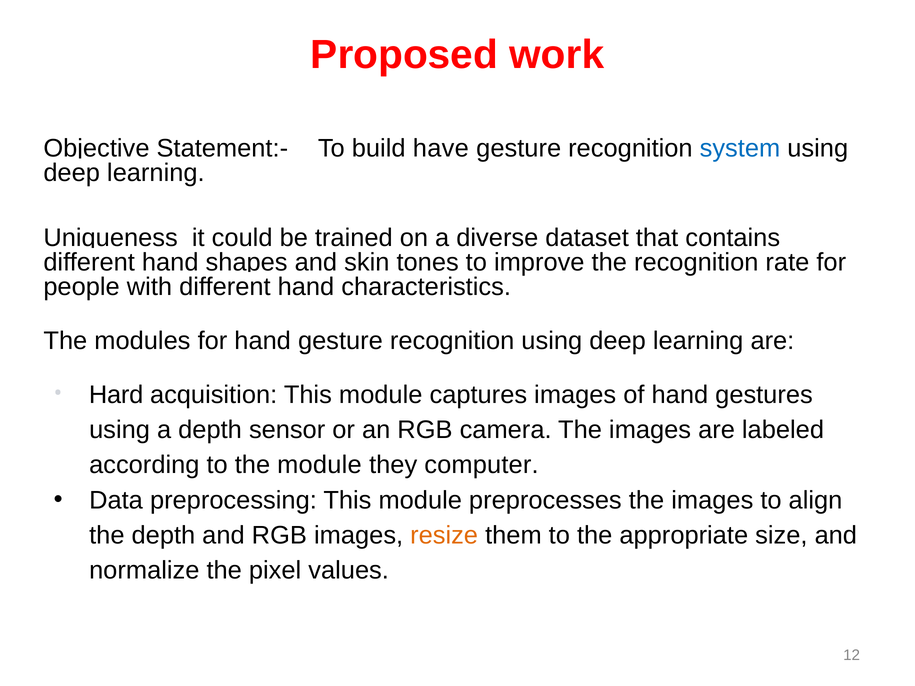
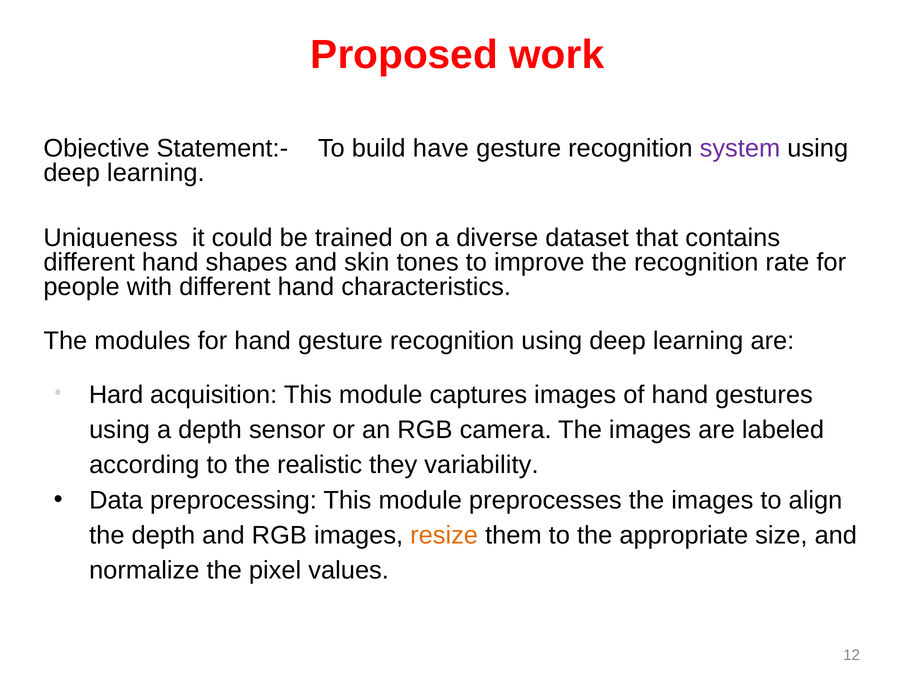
system colour: blue -> purple (740, 149)
the module: module -> realistic (320, 465)
computer: computer -> variability (481, 465)
